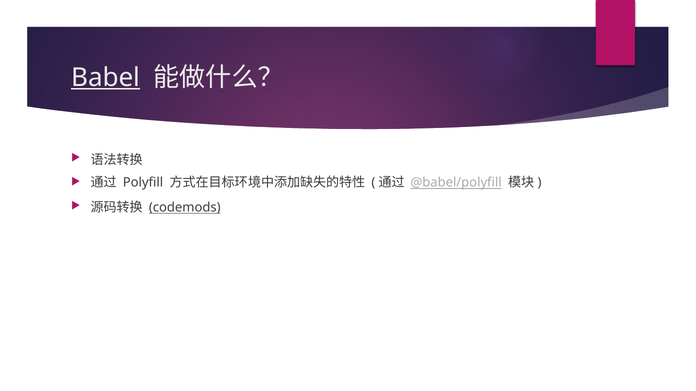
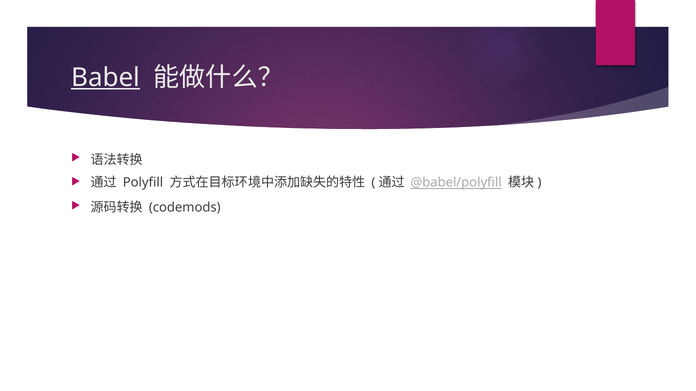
codemods underline: present -> none (185, 208)
